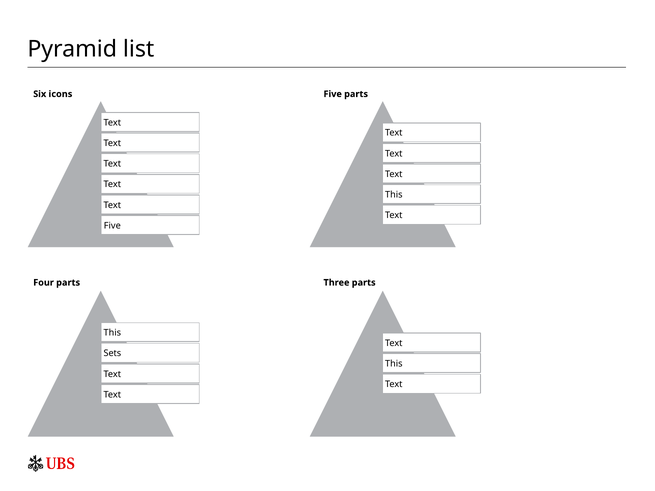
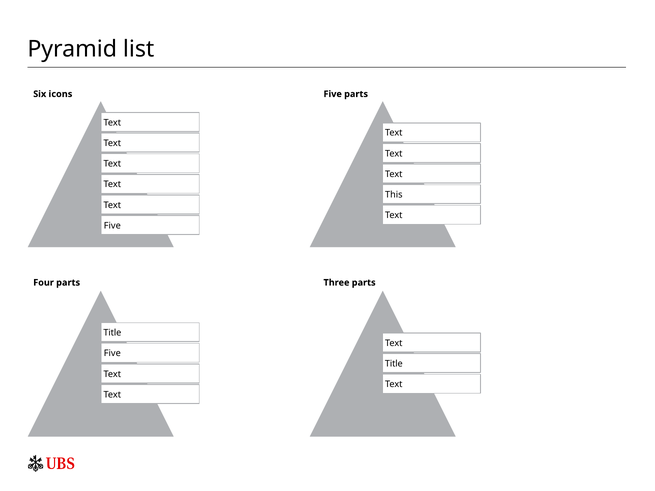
This: This -> Title (112, 333)
Sets: Sets -> Five (112, 354)
This: This -> Title (394, 364)
